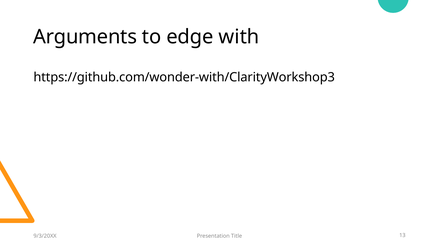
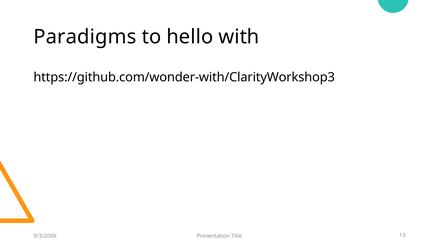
Arguments: Arguments -> Paradigms (85, 37)
edge: edge -> hello (190, 37)
